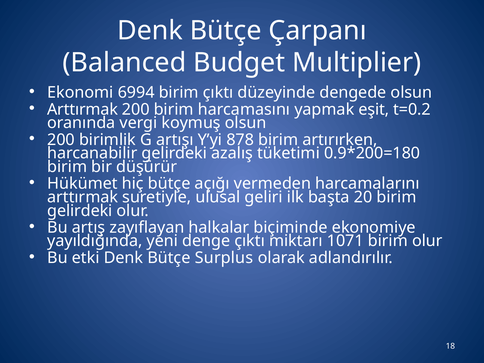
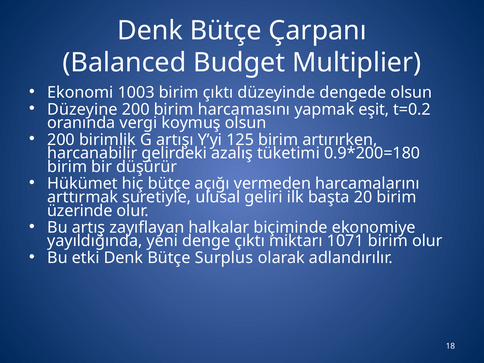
6994: 6994 -> 1003 (136, 93)
Arttırmak: Arttırmak -> Düzeyine (82, 109)
878: 878 -> 125 (240, 140)
gelirdeki: gelirdeki -> üzerinde (80, 211)
